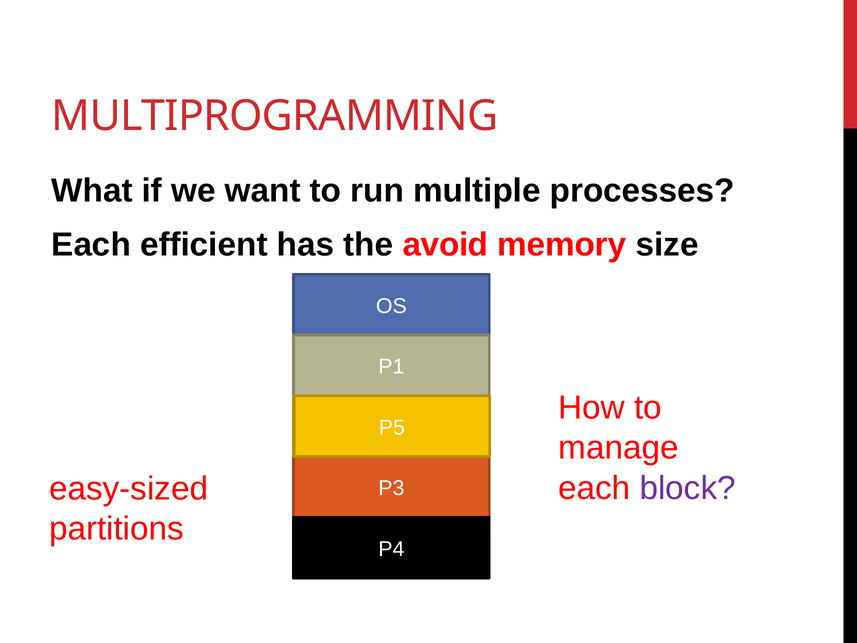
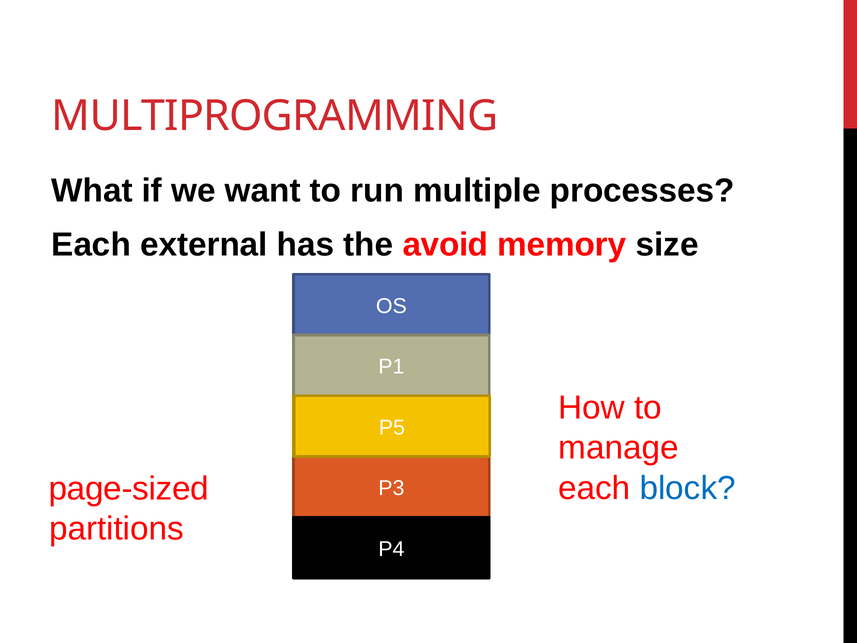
efficient: efficient -> external (204, 245)
block colour: purple -> blue (688, 488)
easy-sized: easy-sized -> page-sized (129, 488)
